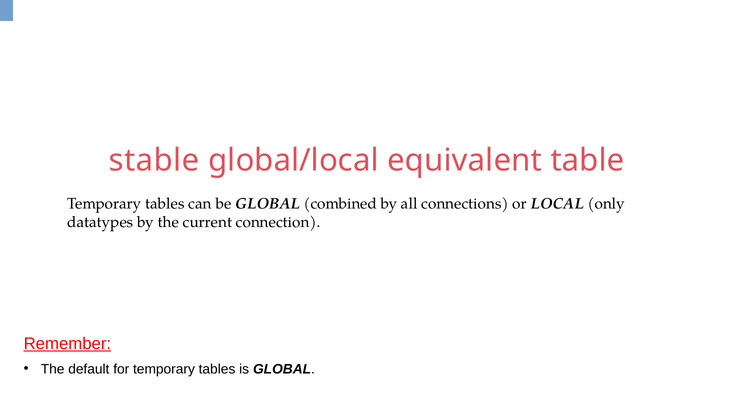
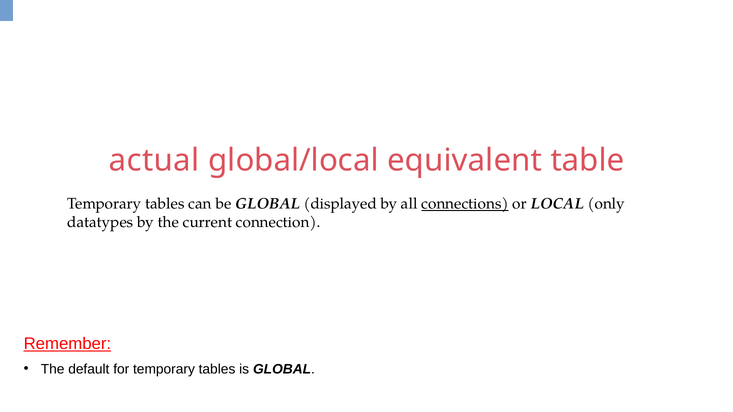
stable: stable -> actual (154, 161)
combined: combined -> displayed (340, 204)
connections underline: none -> present (465, 204)
